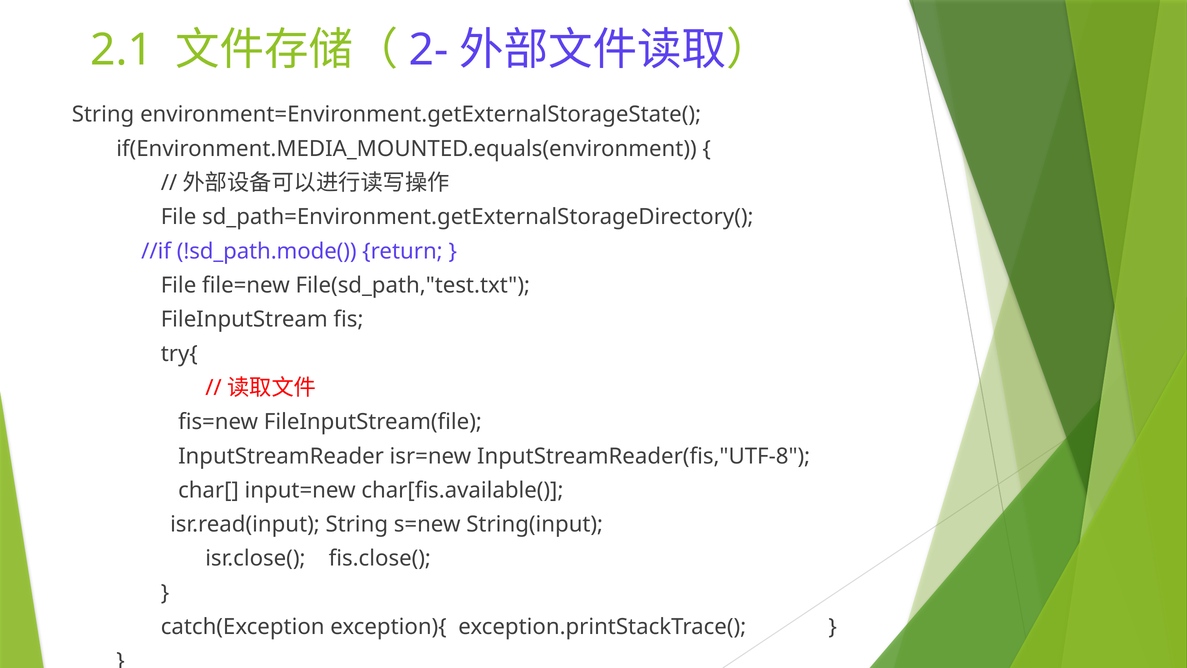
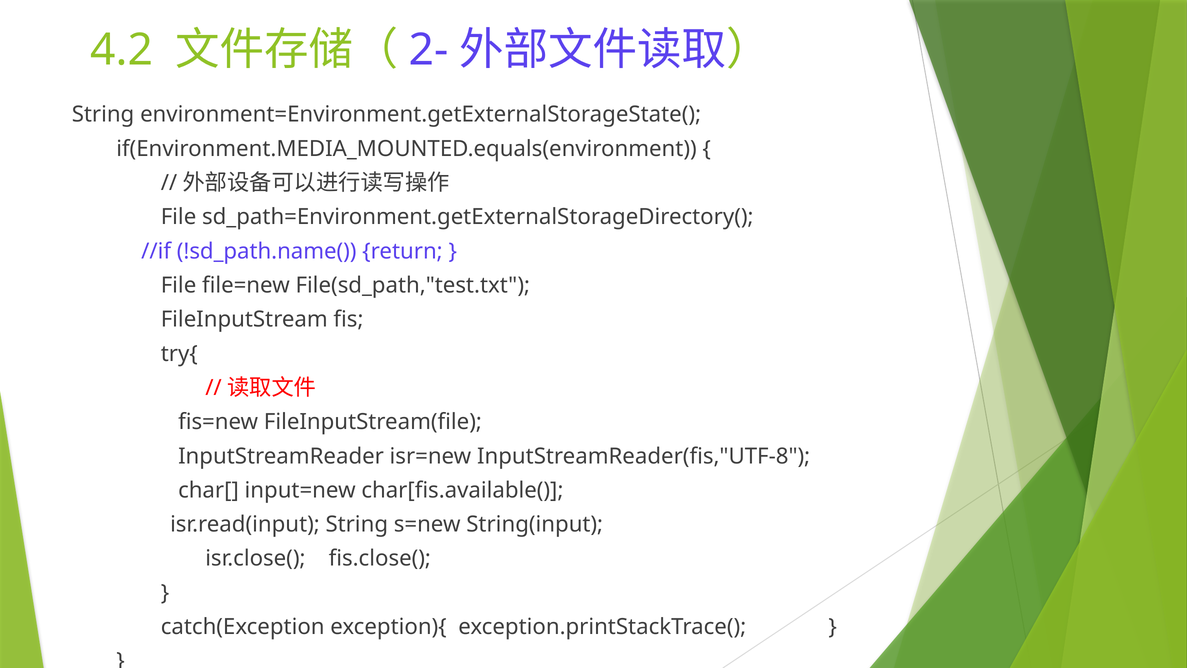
2.1: 2.1 -> 4.2 (122, 50)
!sd_path.mode(: !sd_path.mode( -> !sd_path.name( (267, 251)
